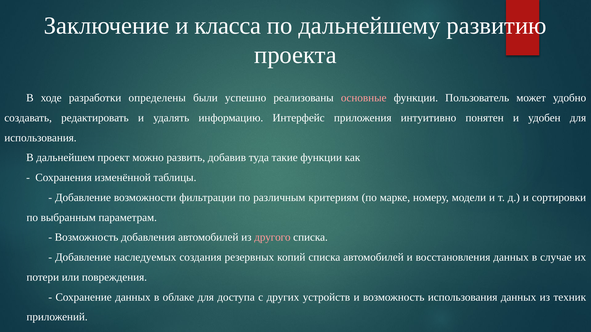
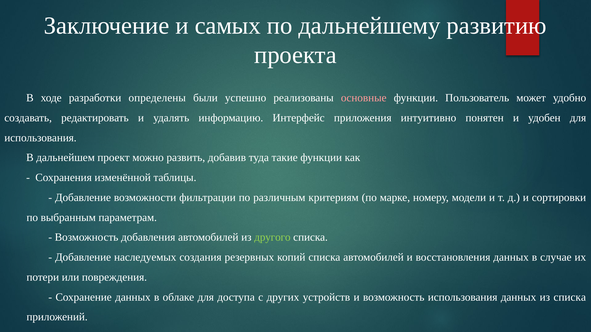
класса: класса -> самых (228, 26)
другого colour: pink -> light green (272, 238)
из техник: техник -> списка (570, 297)
